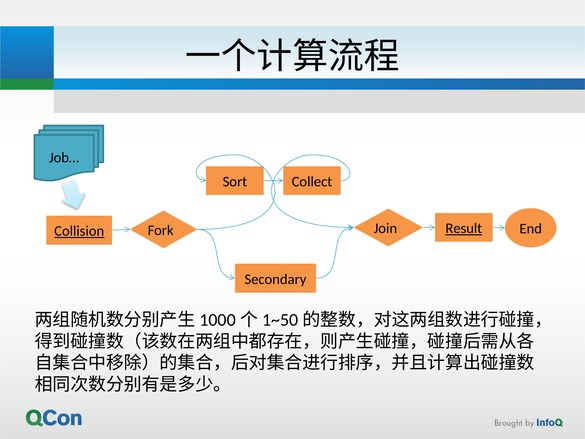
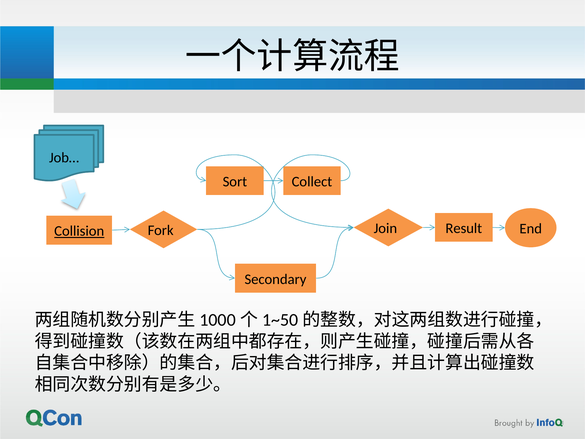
Result underline: present -> none (464, 228)
